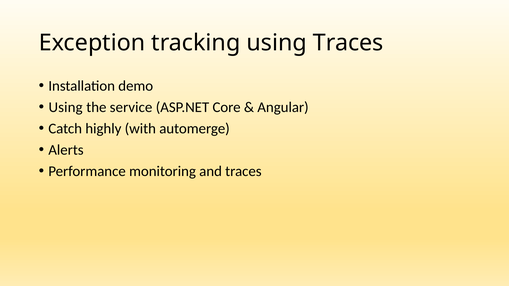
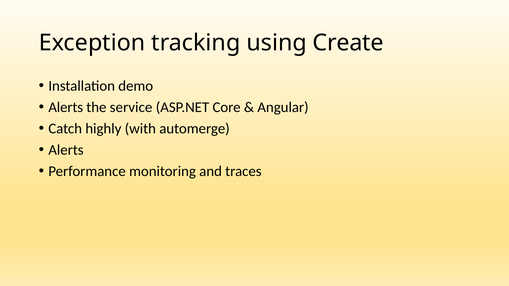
using Traces: Traces -> Create (348, 43)
Using: Using -> Alerts (66, 107)
